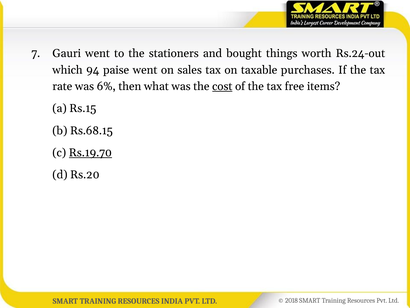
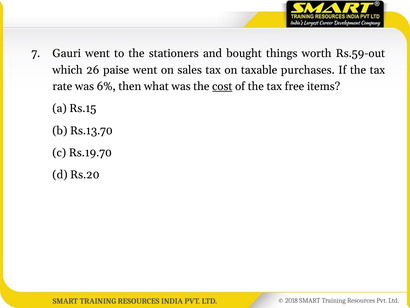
Rs.24-out: Rs.24-out -> Rs.59-out (360, 53)
94: 94 -> 26 (93, 70)
Rs.68.15: Rs.68.15 -> Rs.13.70 (91, 130)
Rs.19.70 underline: present -> none (90, 152)
